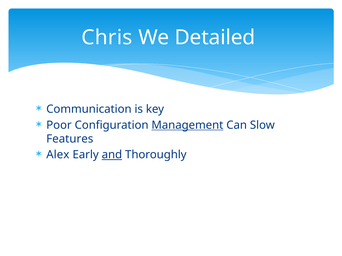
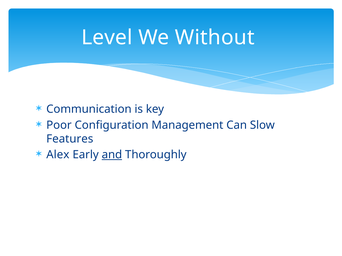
Chris: Chris -> Level (107, 38)
Detailed: Detailed -> Without (215, 38)
Management underline: present -> none (187, 125)
